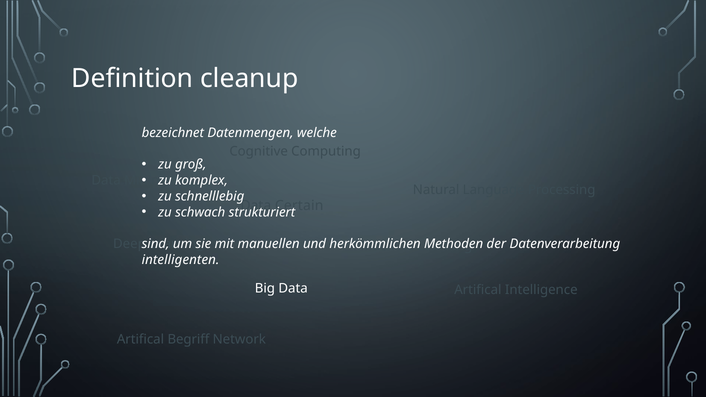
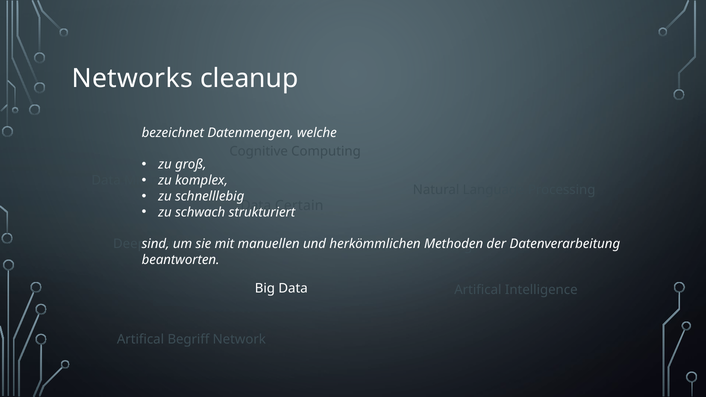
Definition: Definition -> Networks (132, 78)
intelligenten: intelligenten -> beantworten (181, 260)
